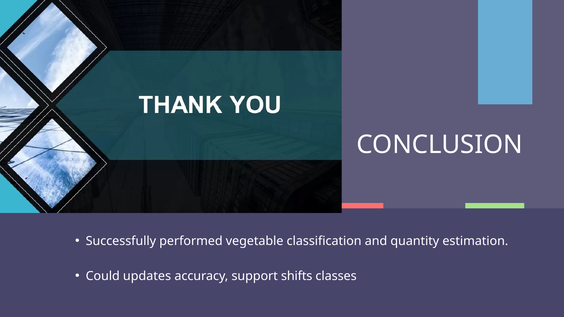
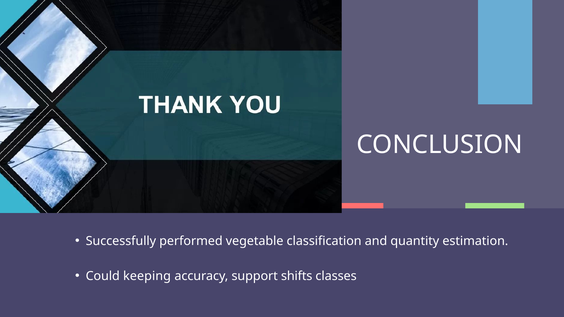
updates: updates -> keeping (147, 276)
